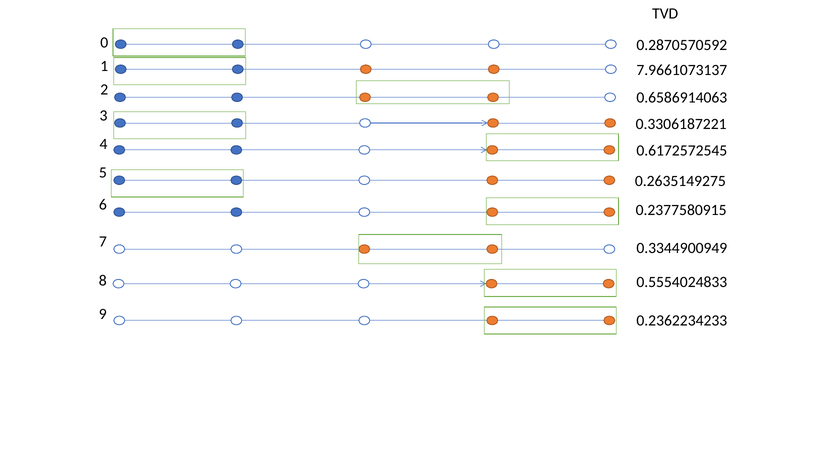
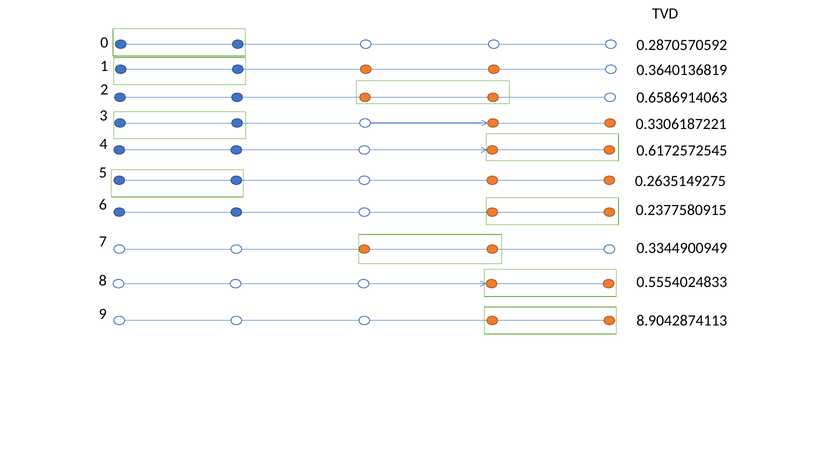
7.9661073137: 7.9661073137 -> 0.3640136819 (682, 70)
0.2362234233: 0.2362234233 -> 8.9042874113 (682, 320)
